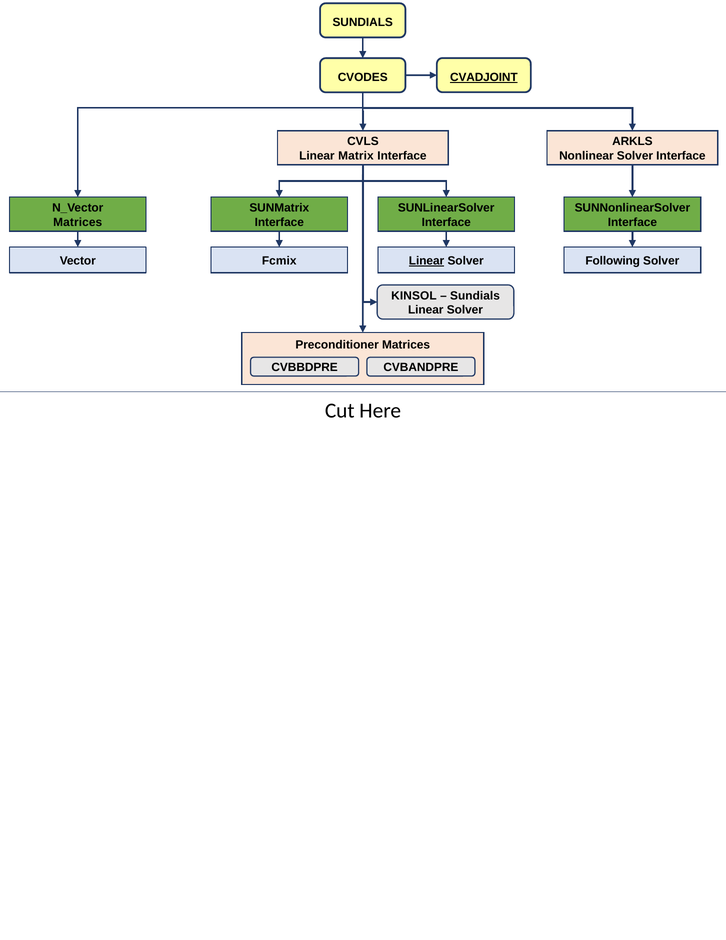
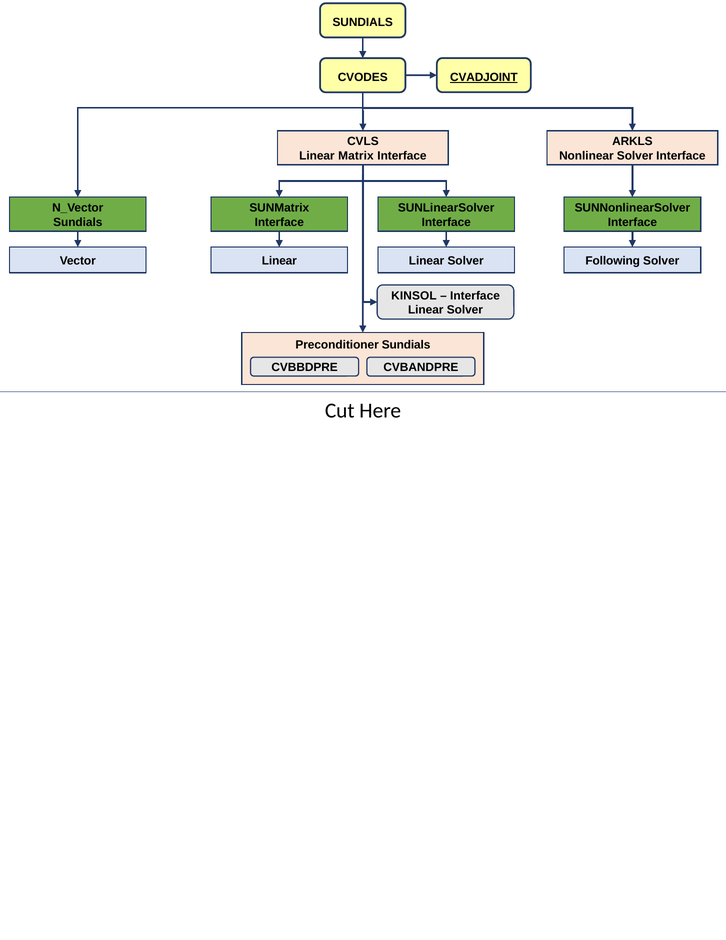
Matrices: Matrices -> Sundials (78, 222)
Fcmix: Fcmix -> Linear (279, 261)
Linear underline: present -> none (427, 261)
Sundials: Sundials -> Interface (475, 296)
Preconditioner Matrices: Matrices -> Sundials (406, 345)
